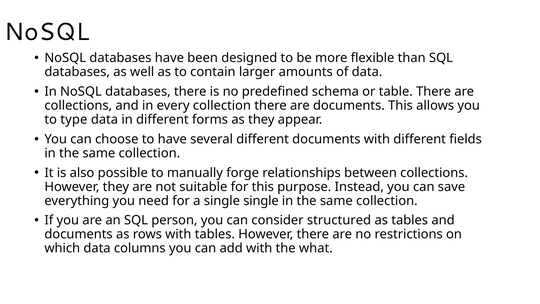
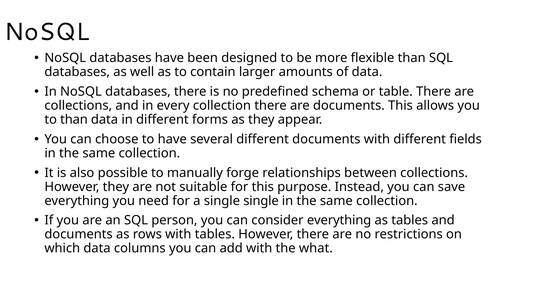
to type: type -> than (74, 120)
consider structured: structured -> everything (339, 220)
